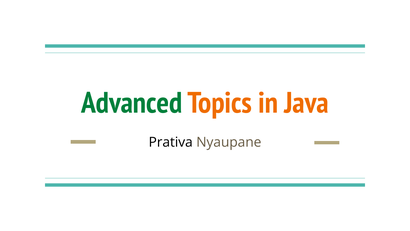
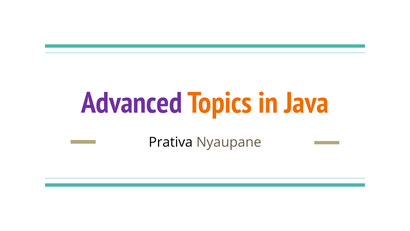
Advanced colour: green -> purple (132, 103)
